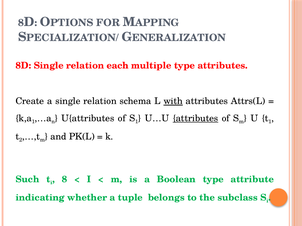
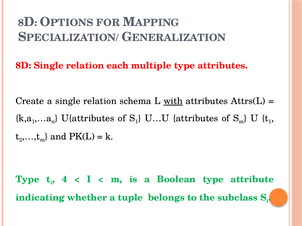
attributes underline: present -> none (195, 119)
Such: Such -> Type (27, 180)
8: 8 -> 4 (65, 180)
